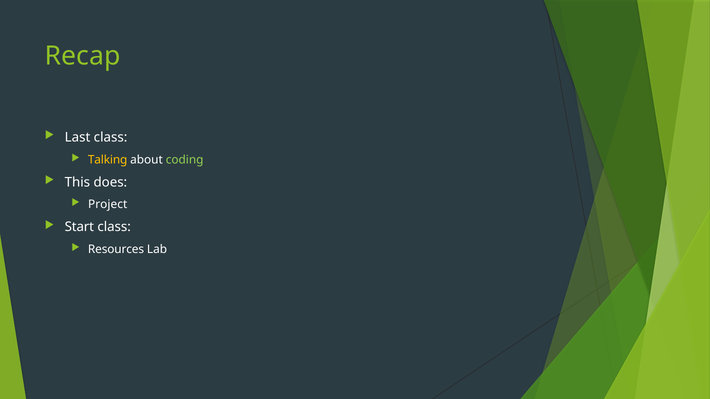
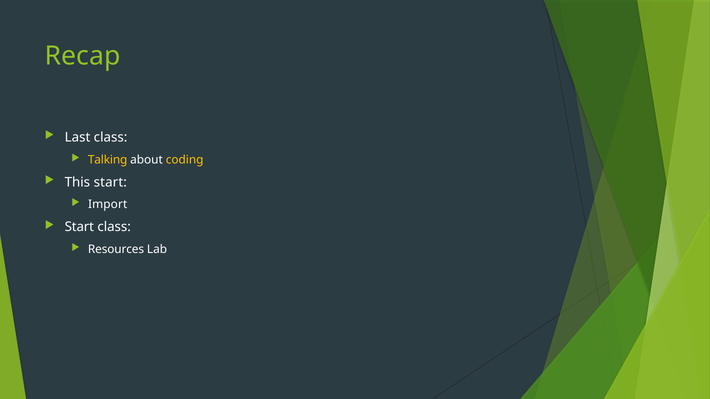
coding colour: light green -> yellow (185, 160)
This does: does -> start (110, 182)
Project: Project -> Import (108, 205)
